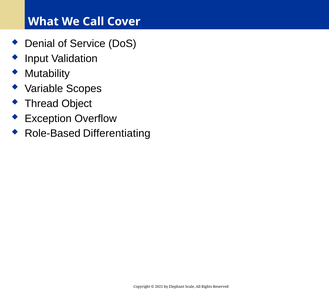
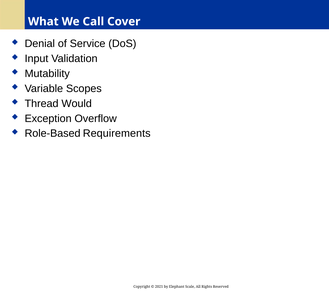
Object: Object -> Would (77, 104)
Differentiating: Differentiating -> Requirements (117, 134)
